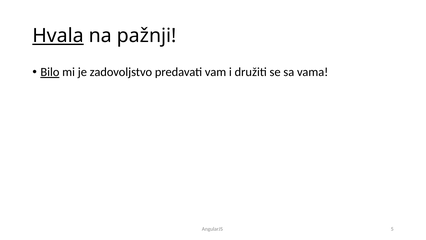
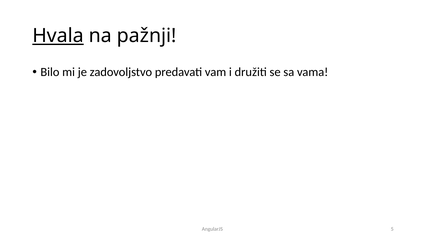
Bilo underline: present -> none (50, 72)
